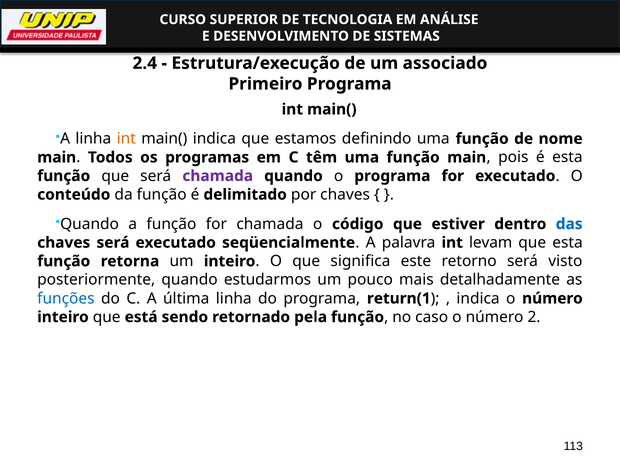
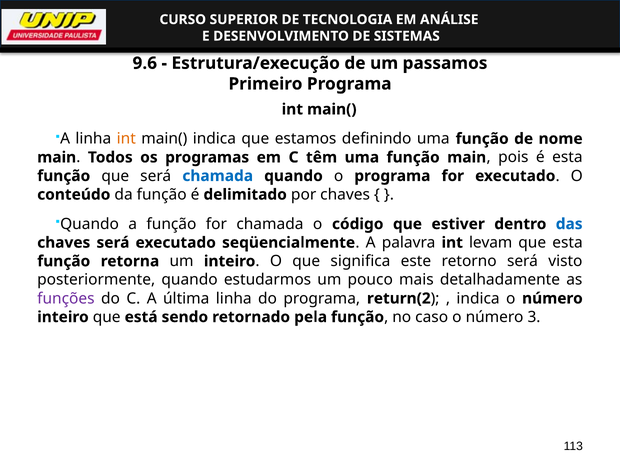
2.4: 2.4 -> 9.6 (145, 63)
associado: associado -> passamos (445, 63)
chamada colour: purple -> blue (218, 176)
funções colour: blue -> purple (66, 298)
return(1: return(1 -> return(2 (399, 298)
2: 2 -> 3 (534, 317)
